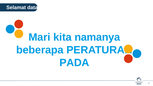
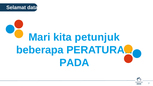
namanya: namanya -> petunjuk (97, 37)
